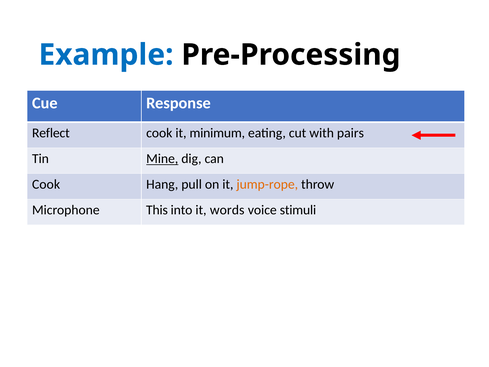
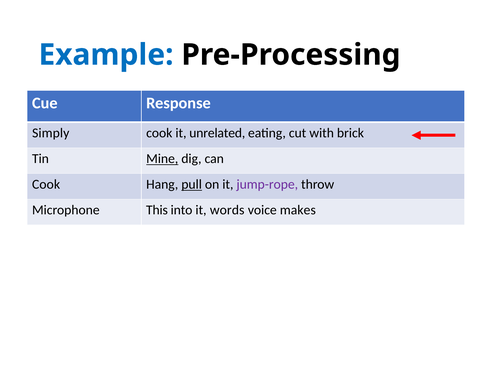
Reflect: Reflect -> Simply (51, 133)
minimum: minimum -> unrelated (217, 133)
pairs: pairs -> brick (350, 133)
pull underline: none -> present (192, 184)
jump-rope colour: orange -> purple (267, 184)
stimuli: stimuli -> makes (298, 210)
